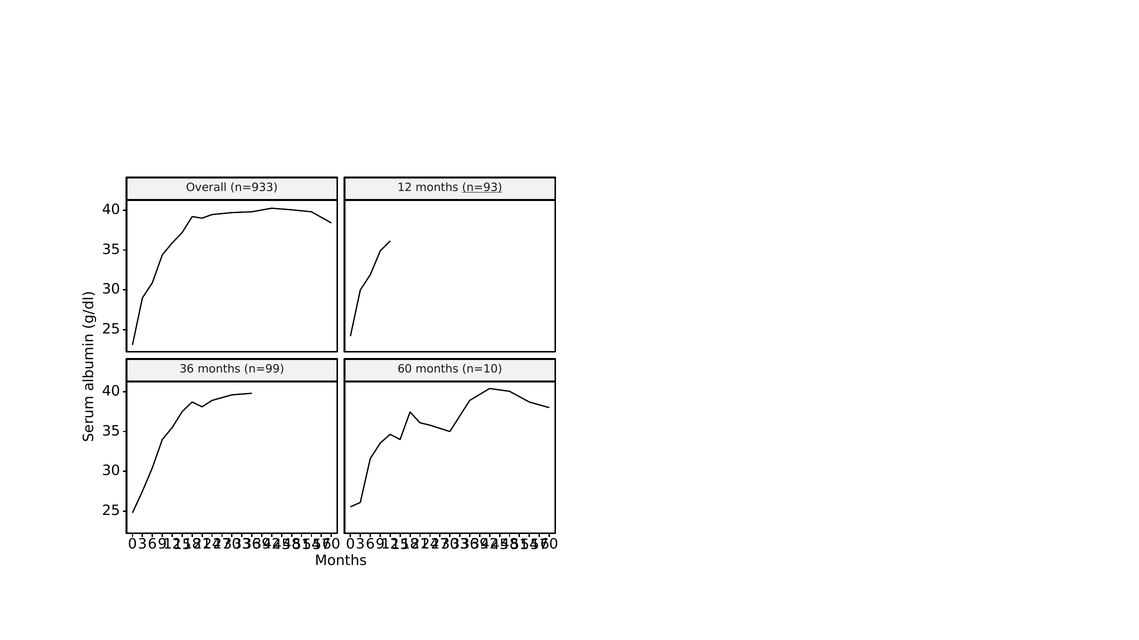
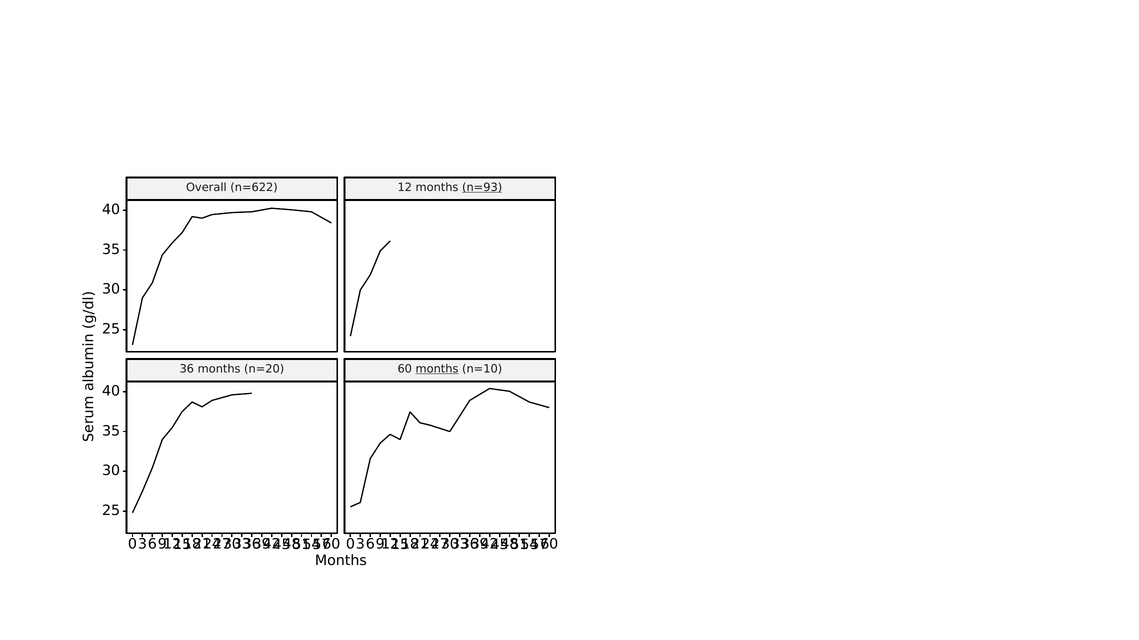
n=933: n=933 -> n=622 (254, 188)
n=99: n=99 -> n=20 (264, 369)
months underline: none -> present (437, 369)
